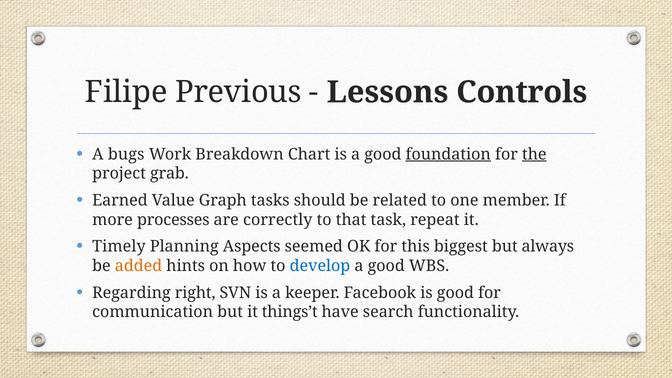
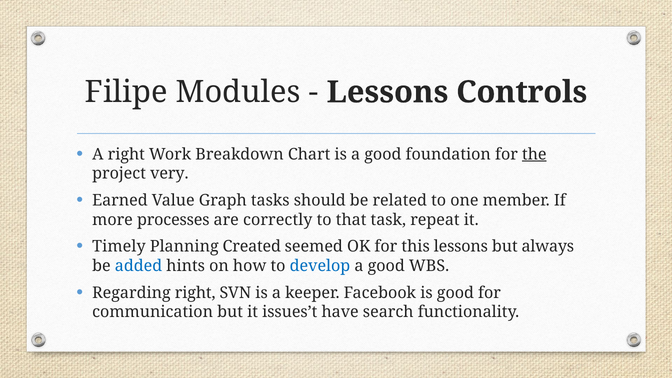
Previous: Previous -> Modules (238, 92)
A bugs: bugs -> right (126, 154)
foundation underline: present -> none (448, 154)
grab: grab -> very (169, 174)
Aspects: Aspects -> Created (252, 247)
this biggest: biggest -> lessons (461, 247)
added colour: orange -> blue (138, 266)
things’t: things’t -> issues’t (290, 312)
